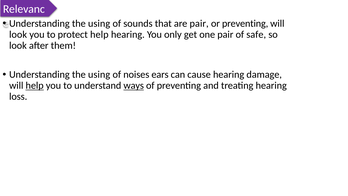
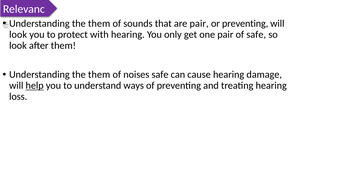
using: using -> them (99, 23)
protect help: help -> with (99, 34)
using: using -> them (99, 75)
noises ears: ears -> safe (160, 75)
ways underline: present -> none (134, 85)
